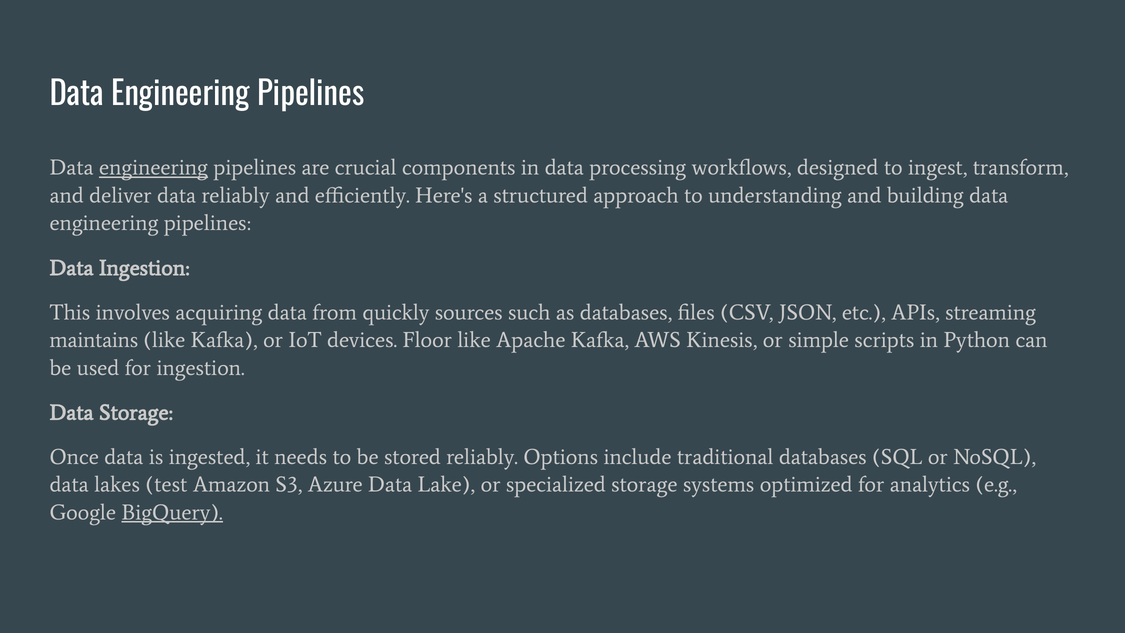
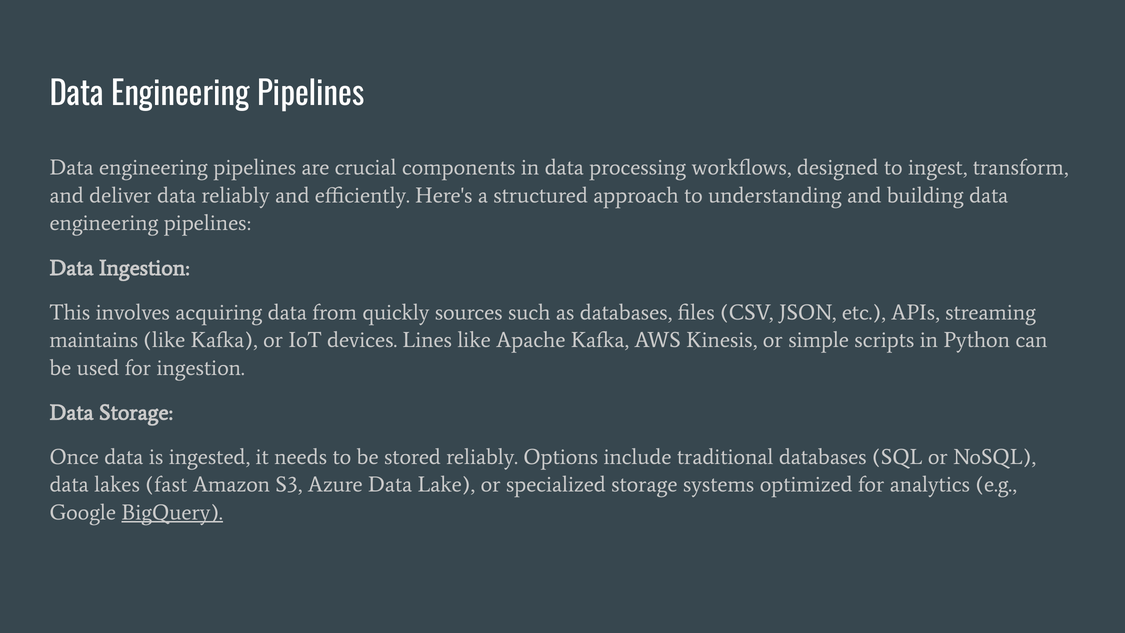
engineering underline: present -> none (153, 168)
Floor: Floor -> Lines (427, 340)
test: test -> fast (166, 485)
